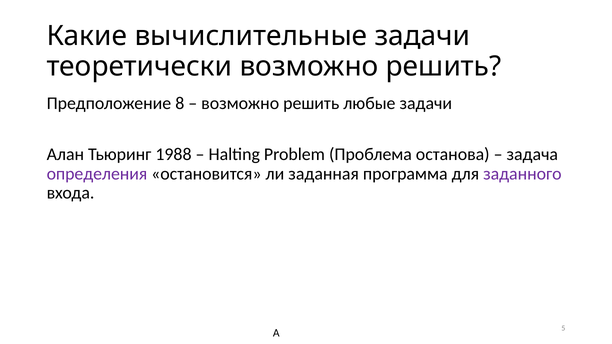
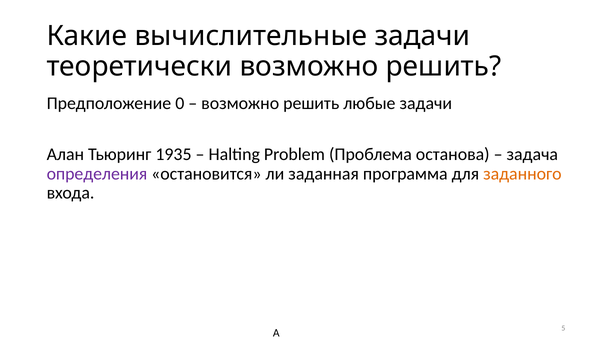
8: 8 -> 0 (180, 103)
1988: 1988 -> 1935 (173, 155)
заданного colour: purple -> orange (522, 174)
